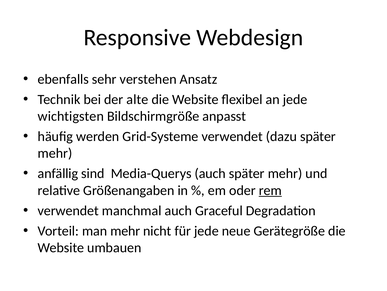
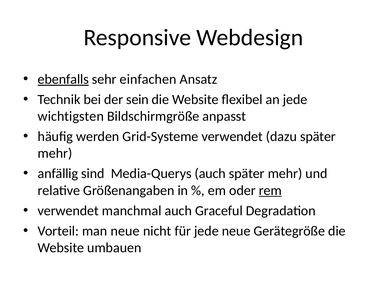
ebenfalls underline: none -> present (63, 79)
verstehen: verstehen -> einfachen (148, 79)
alte: alte -> sein (137, 99)
man mehr: mehr -> neue (125, 230)
